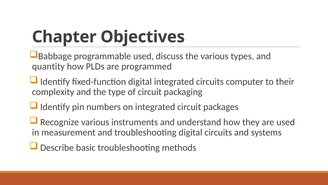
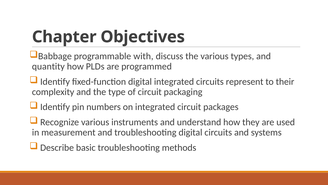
programmable used: used -> with (143, 56)
computer: computer -> represent (245, 81)
